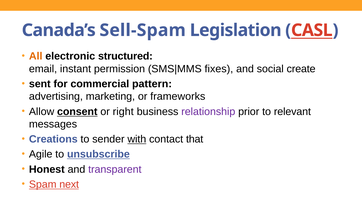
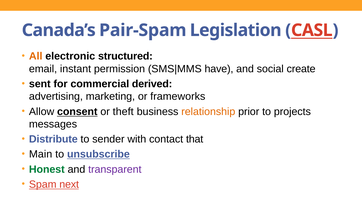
Sell-Spam: Sell-Spam -> Pair-Spam (143, 30)
fixes: fixes -> have (219, 69)
pattern: pattern -> derived (152, 84)
right: right -> theft (123, 112)
relationship colour: purple -> orange (208, 112)
relevant: relevant -> projects (292, 112)
Creations: Creations -> Distribute (53, 140)
with underline: present -> none (137, 140)
Agile: Agile -> Main (41, 155)
Honest colour: black -> green (47, 170)
